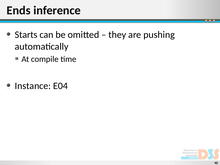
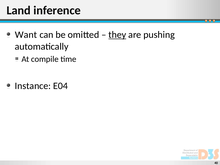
Ends: Ends -> Land (19, 10)
Starts: Starts -> Want (26, 35)
they underline: none -> present (117, 35)
